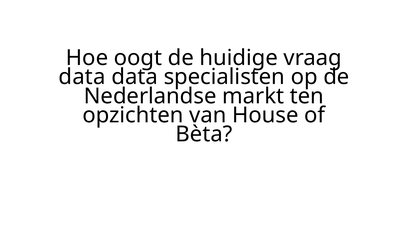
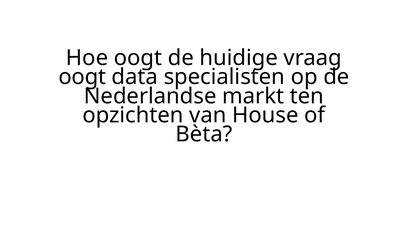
data: data -> oogt (82, 77)
